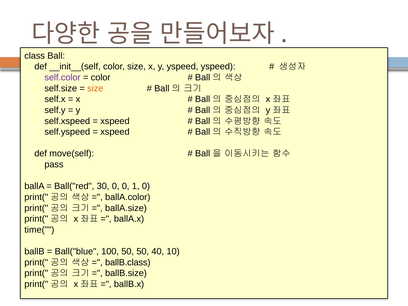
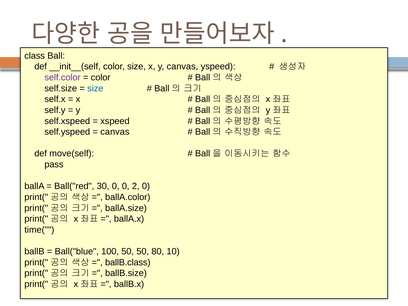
y yspeed: yspeed -> canvas (182, 67)
size colour: orange -> blue (95, 88)
xspeed: xspeed -> canvas (115, 132)
1: 1 -> 2 (136, 186)
40: 40 -> 80 (158, 252)
